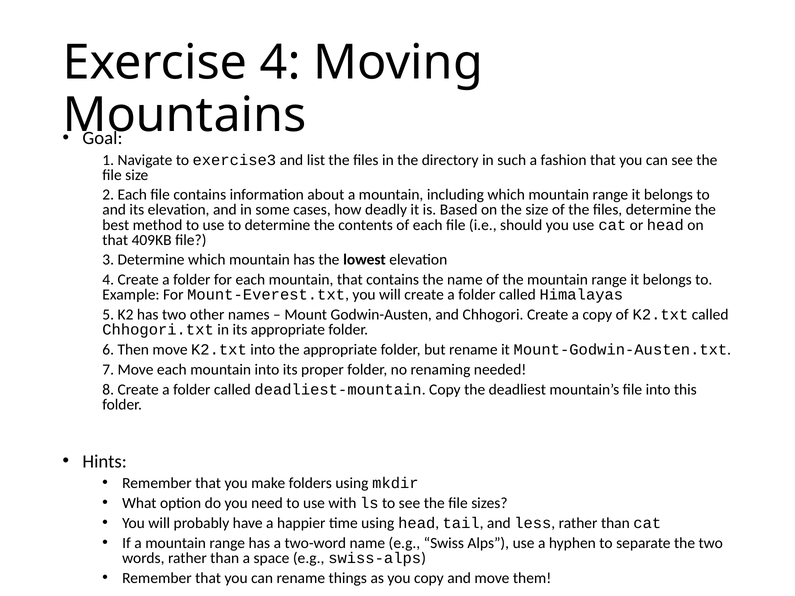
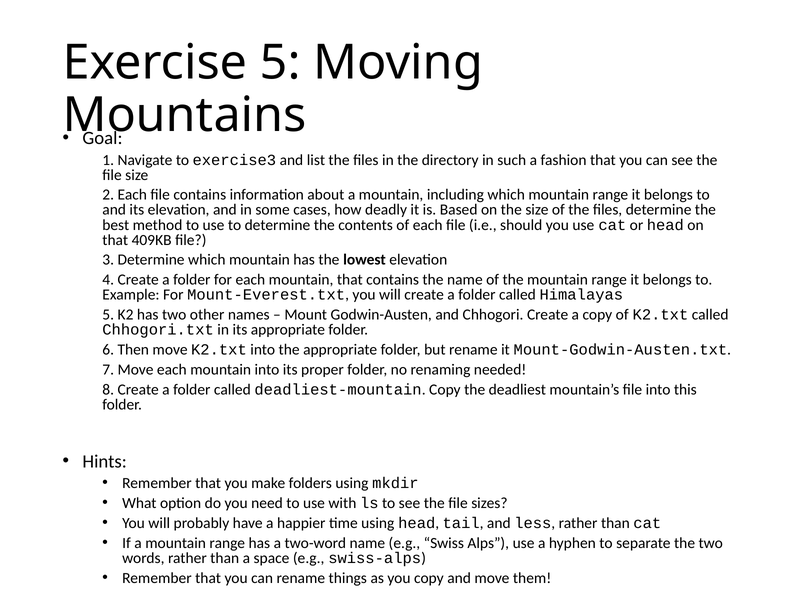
Exercise 4: 4 -> 5 (280, 63)
